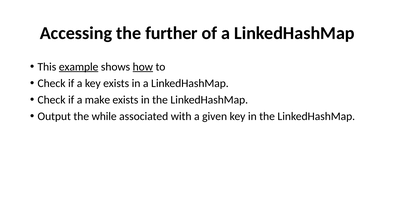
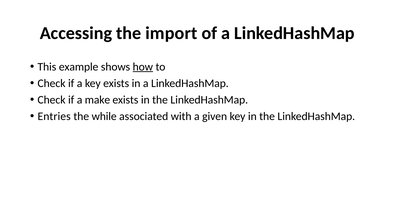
further: further -> import (171, 33)
example underline: present -> none (79, 67)
Output: Output -> Entries (54, 116)
